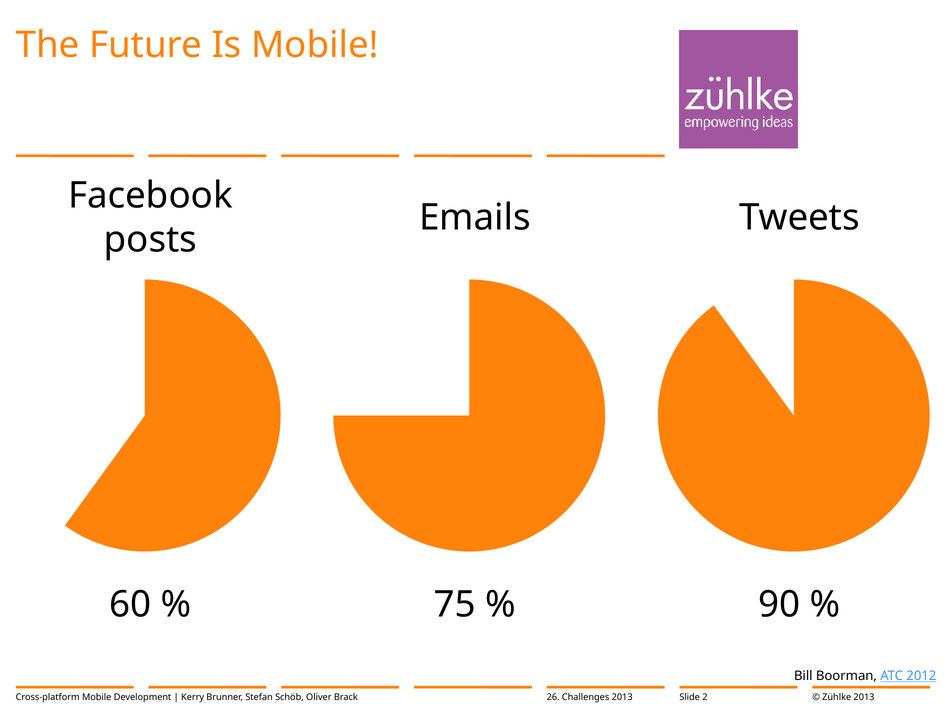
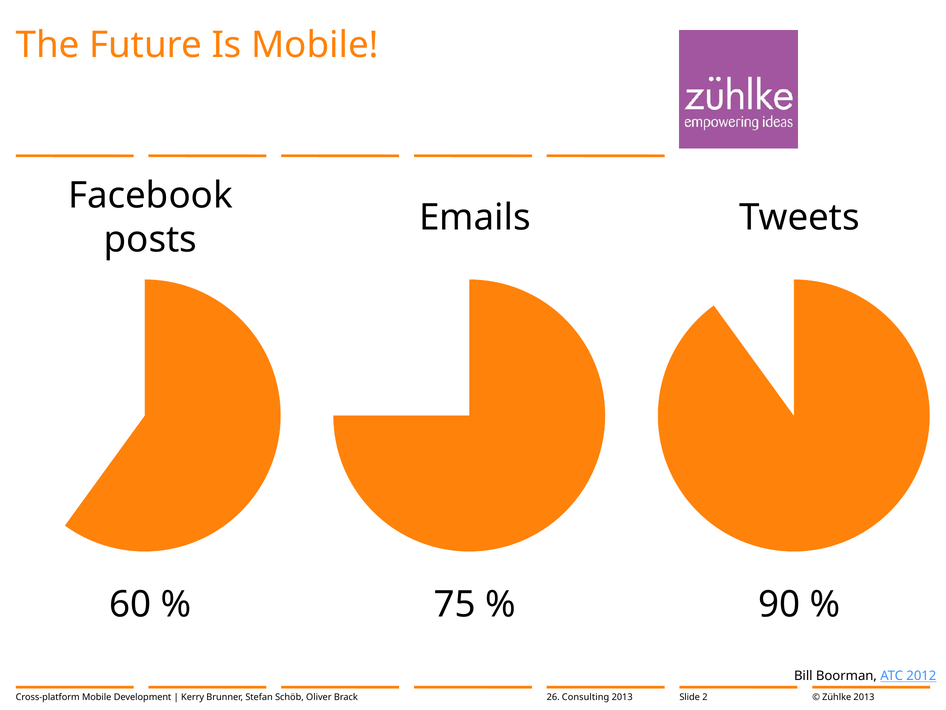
Challenges: Challenges -> Consulting (586, 697)
